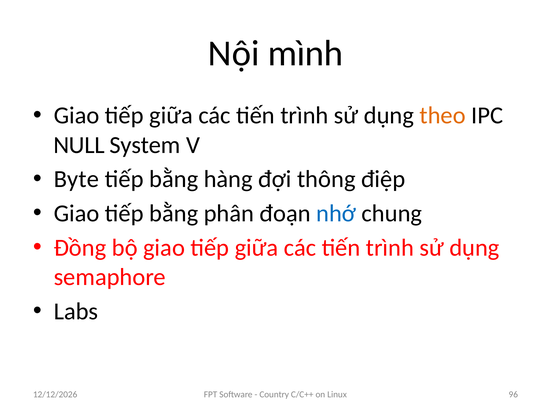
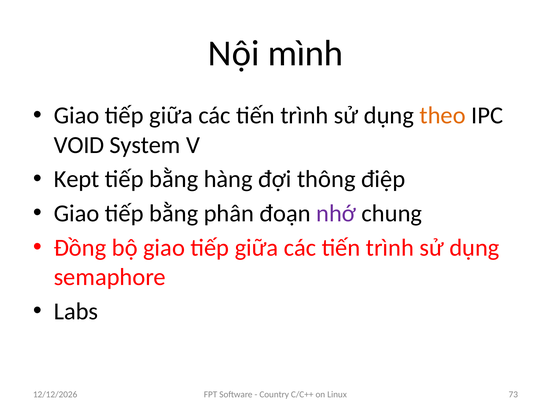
NULL: NULL -> VOID (79, 145)
Byte: Byte -> Kept (77, 179)
nhớ colour: blue -> purple (336, 214)
96: 96 -> 73 (513, 395)
